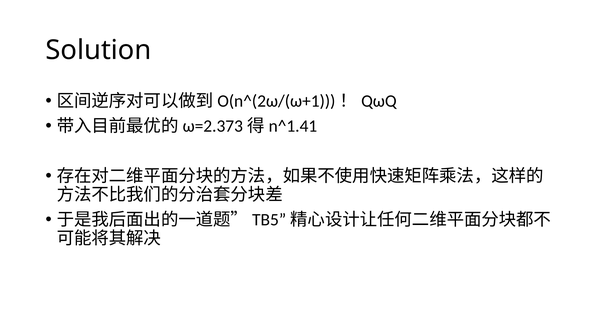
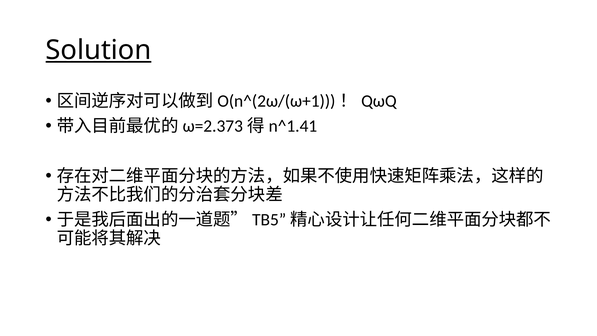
Solution underline: none -> present (98, 50)
